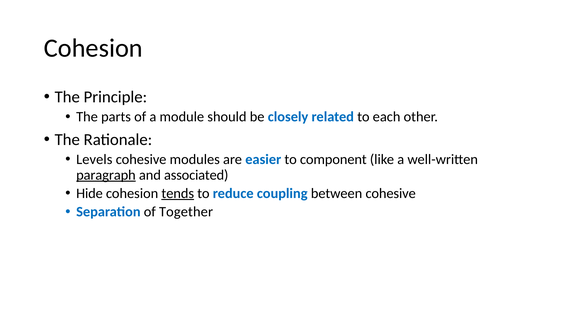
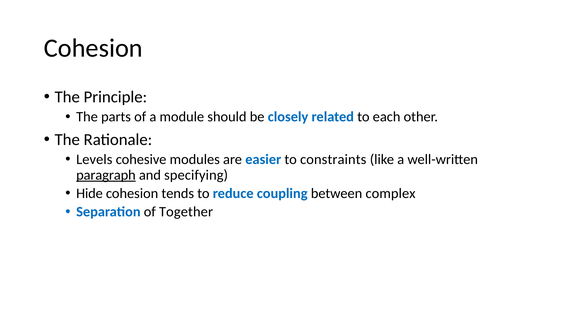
component: component -> constraints (333, 160)
associated: associated -> specifying (196, 175)
tends underline: present -> none (178, 194)
between cohesive: cohesive -> complex (391, 194)
